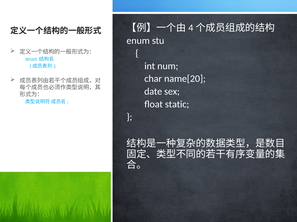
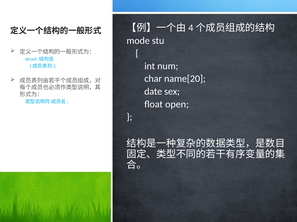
enum: enum -> mode (138, 41)
static: static -> open (177, 105)
